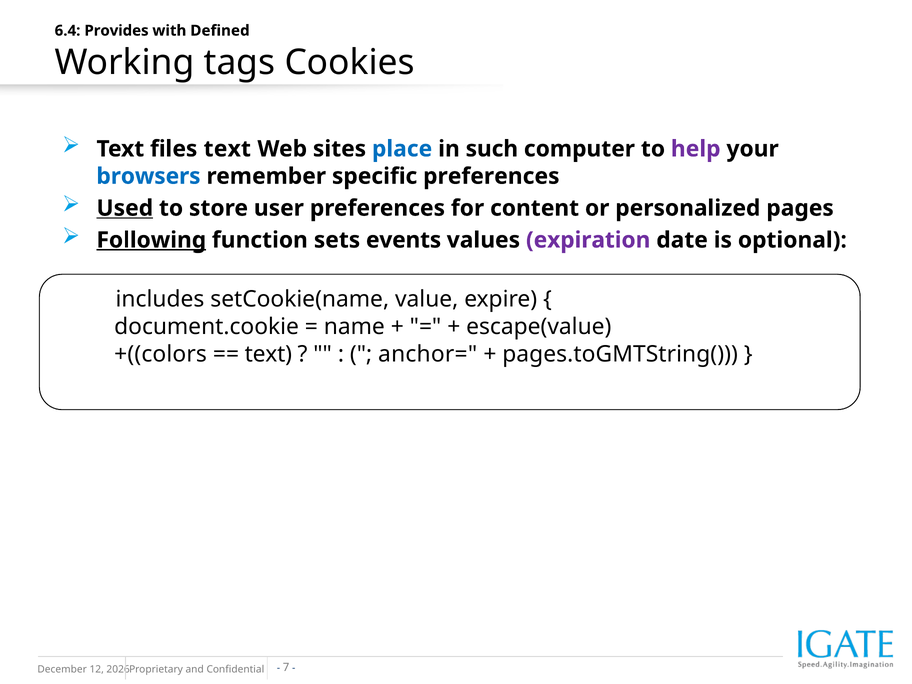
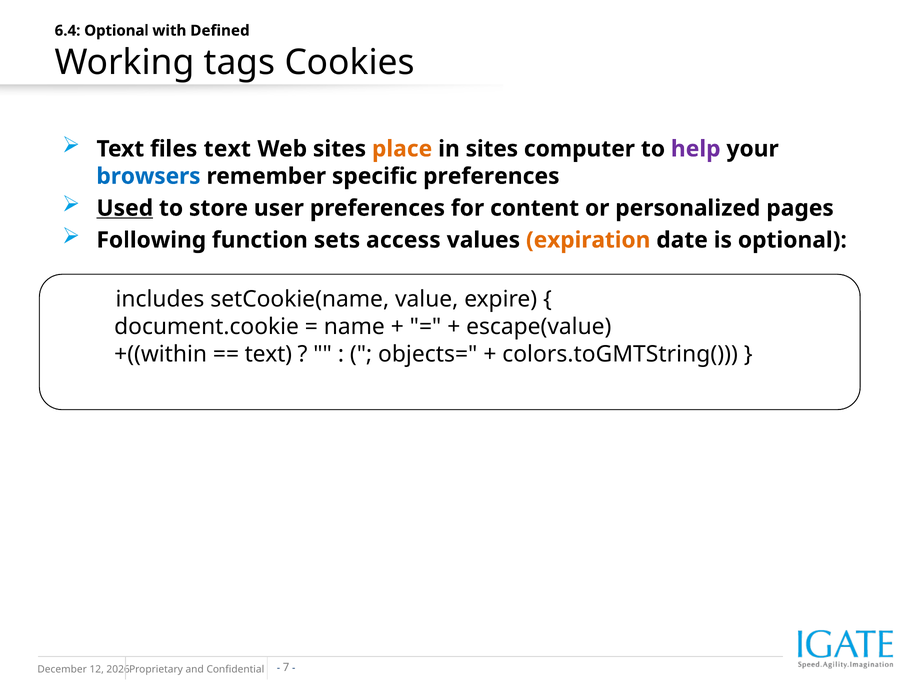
6.4 Provides: Provides -> Optional (117, 31)
place colour: blue -> orange (402, 149)
in such: such -> sites (492, 149)
Following underline: present -> none (151, 240)
events: events -> access (403, 240)
expiration colour: purple -> orange (588, 240)
+((colors: +((colors -> +((within (161, 354)
anchor=: anchor= -> objects= (428, 354)
pages.toGMTString(: pages.toGMTString( -> colors.toGMTString( (620, 354)
